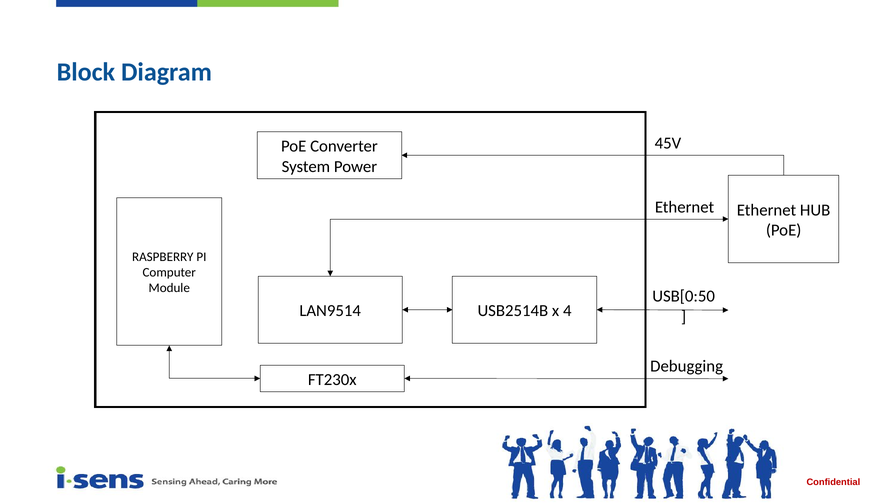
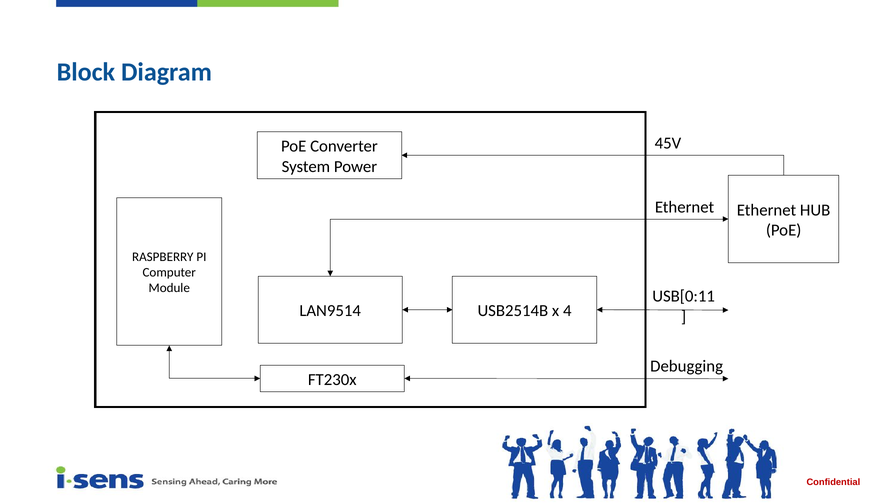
USB[0:50: USB[0:50 -> USB[0:11 (684, 296)
